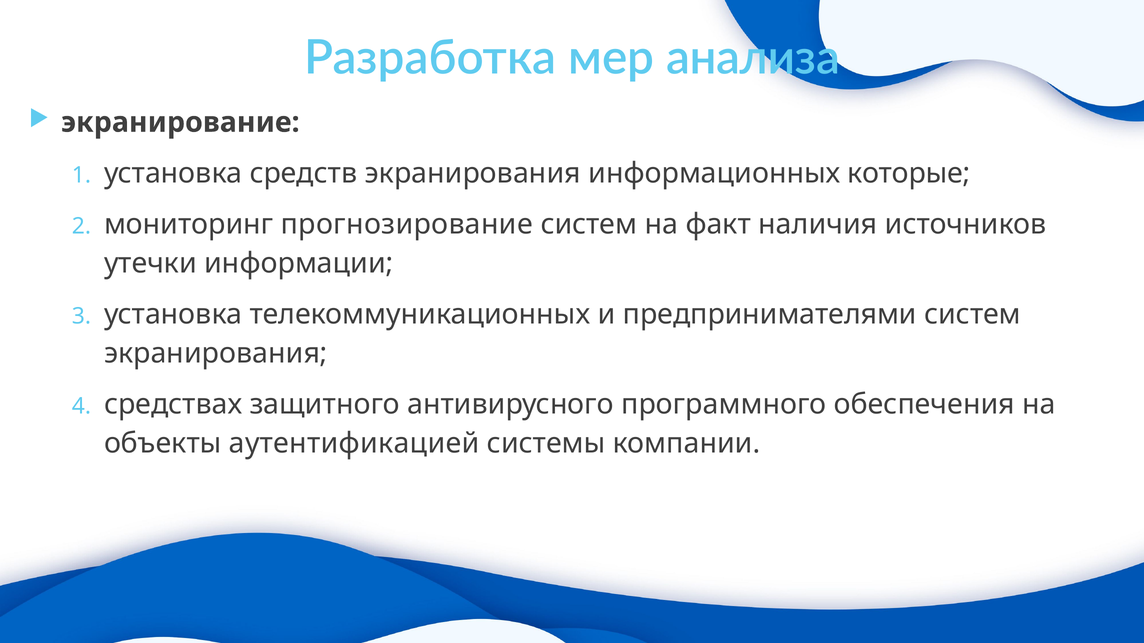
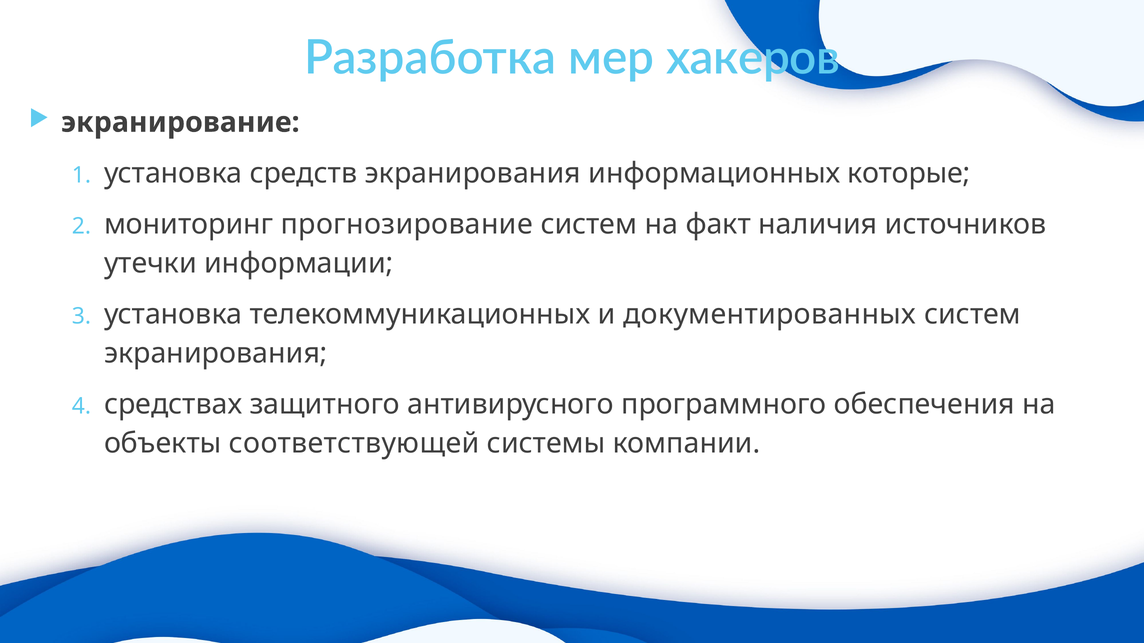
анализа: анализа -> хакеров (753, 58)
предпринимателями: предпринимателями -> документированных (770, 314)
аутентификацией: аутентификацией -> соответствующей (354, 443)
